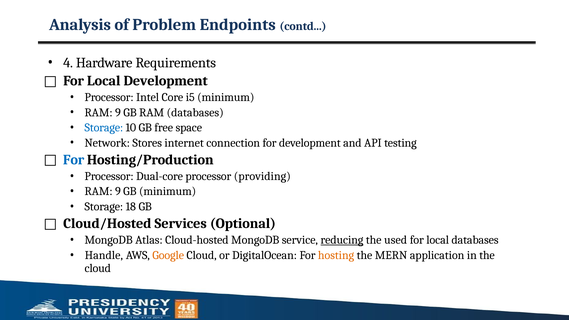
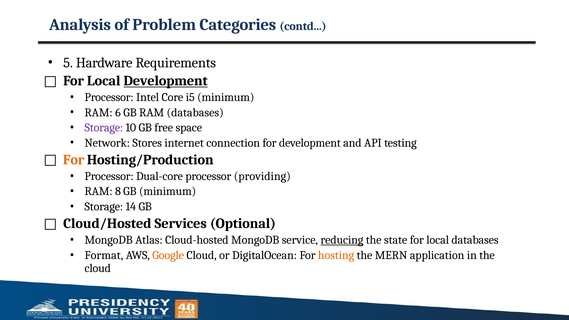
Endpoints: Endpoints -> Categories (238, 25)
4: 4 -> 5 (68, 63)
Development underline: none -> present (166, 81)
9: 9 -> 6 (118, 113)
Storage colour: blue -> purple (104, 128)
For colour: blue -> orange (74, 160)
9: 9 -> 8 (118, 191)
18: 18 -> 14 (131, 207)
used: used -> state (396, 240)
Handle: Handle -> Format (104, 255)
